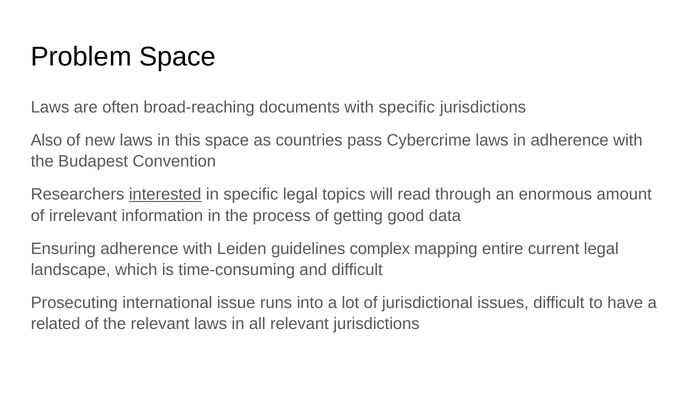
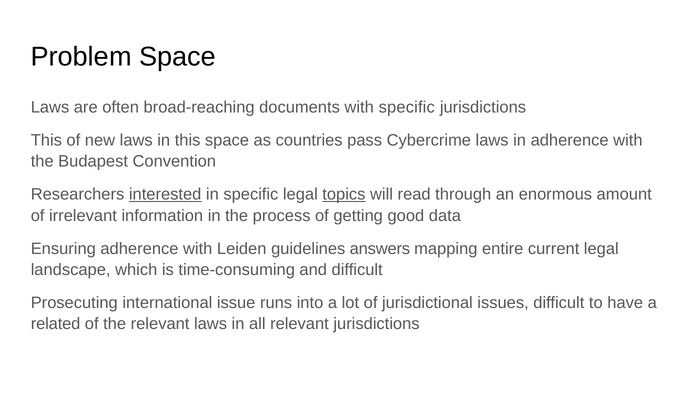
Also: Also -> This (46, 140)
topics underline: none -> present (344, 194)
complex: complex -> answers (380, 248)
